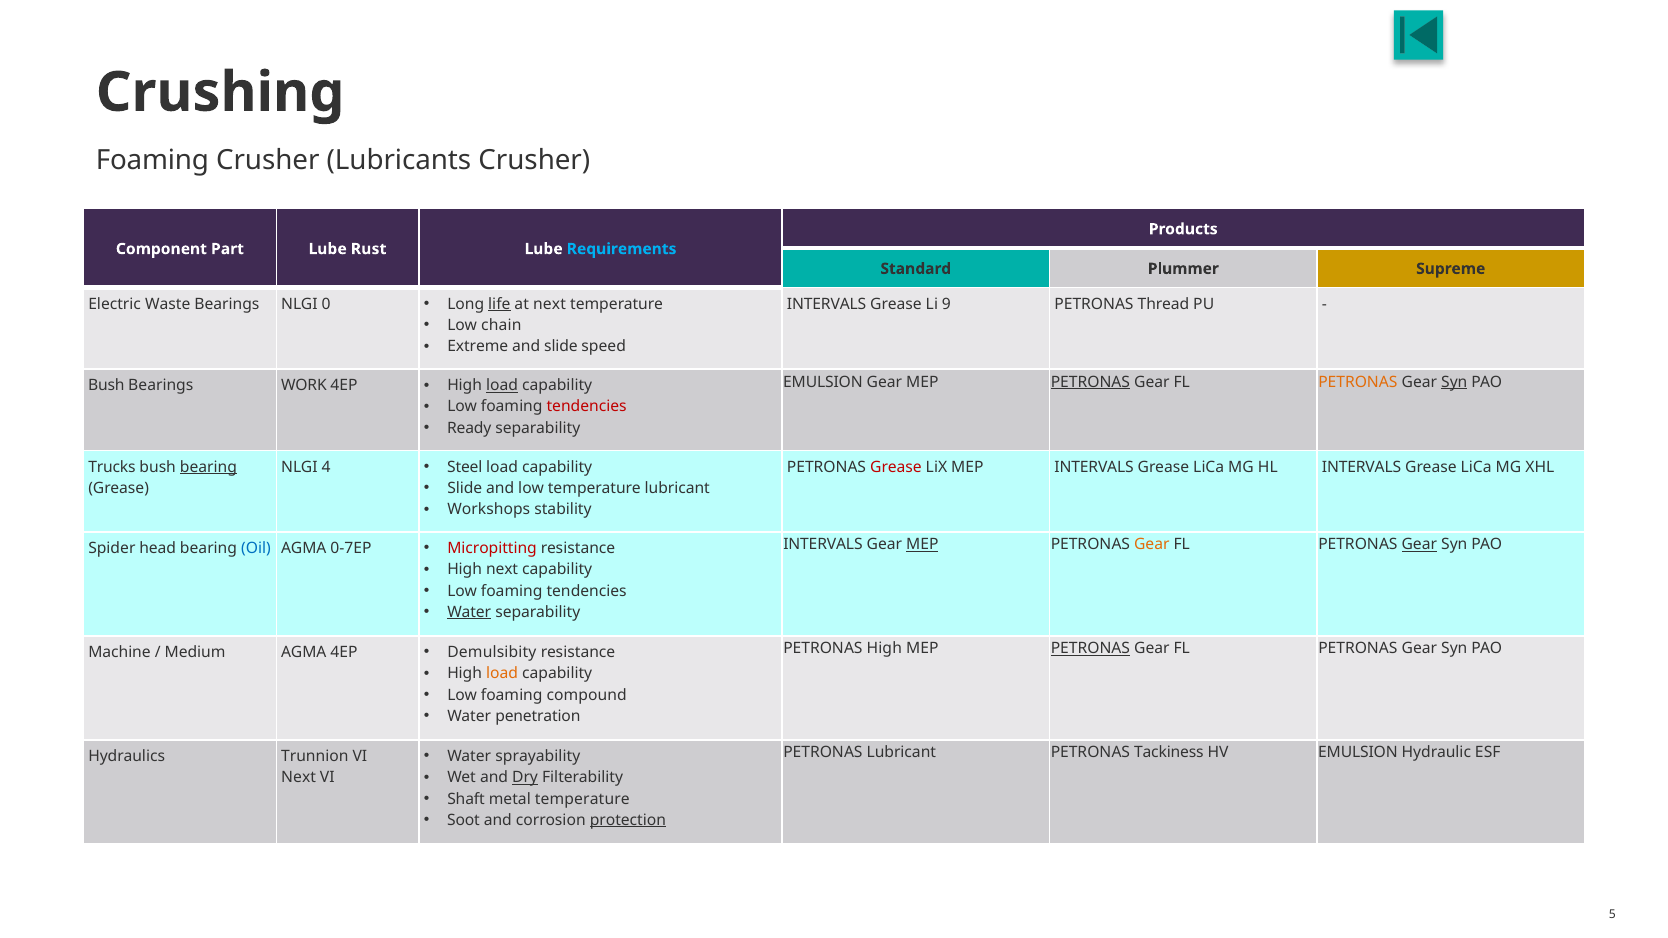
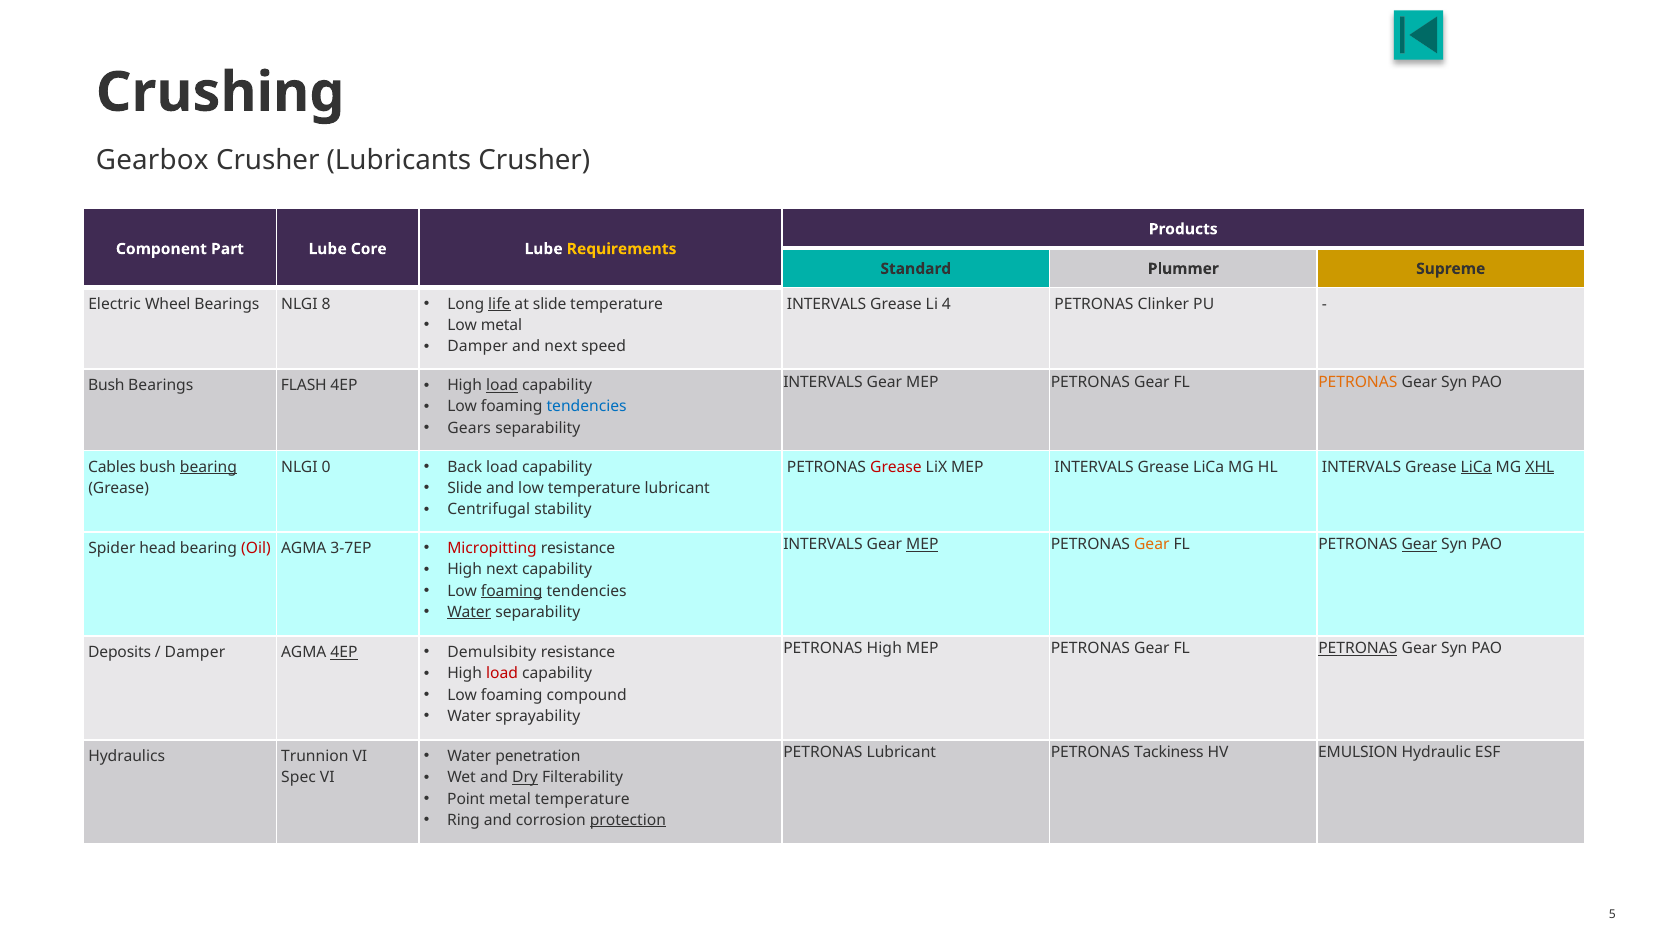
Foaming: Foaming -> Gearbox (152, 160)
Rust: Rust -> Core (369, 249)
Requirements colour: light blue -> yellow (622, 249)
Waste: Waste -> Wheel (168, 304)
0: 0 -> 8 (326, 304)
at next: next -> slide (550, 304)
9: 9 -> 4 (946, 304)
Thread: Thread -> Clinker (1163, 304)
Low chain: chain -> metal (501, 326)
Extreme: Extreme -> Damper (478, 347)
and slide: slide -> next (561, 347)
EMULSION: EMULSION -> INTERVALS (823, 382)
PETRONAS underline: present -> none (1090, 382)
Syn underline: present -> none (1454, 382)
WORK: WORK -> FLASH (304, 386)
tendencies colour: red -> blue (587, 407)
Ready: Ready -> Gears (469, 428)
Trucks: Trucks -> Cables (112, 467)
4: 4 -> 0 (326, 467)
Steel: Steel -> Back (465, 467)
LiCa underline: none -> present (1476, 467)
XHL underline: none -> present (1540, 467)
Workshops: Workshops -> Centrifugal (489, 510)
Oil colour: blue -> red (256, 548)
0-7EP: 0-7EP -> 3-7EP (351, 548)
foaming underline: none -> present (512, 591)
PETRONAS underline: present -> none (1090, 649)
PETRONAS underline: none -> present (1358, 649)
Machine: Machine -> Deposits (120, 653)
Medium: Medium -> Damper (195, 653)
4EP underline: none -> present (344, 653)
load colour: orange -> red (502, 674)
penetration: penetration -> sprayability (538, 716)
sprayability: sprayability -> penetration (538, 757)
Next: Next -> Spec (299, 778)
Shaft: Shaft -> Point (466, 799)
Soot: Soot -> Ring (464, 820)
